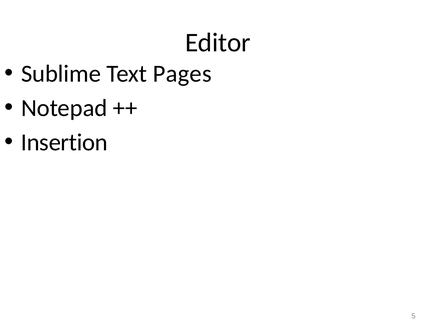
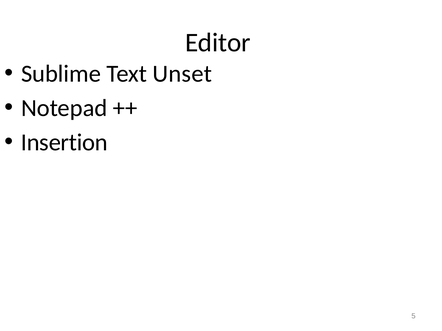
Pages: Pages -> Unset (182, 74)
